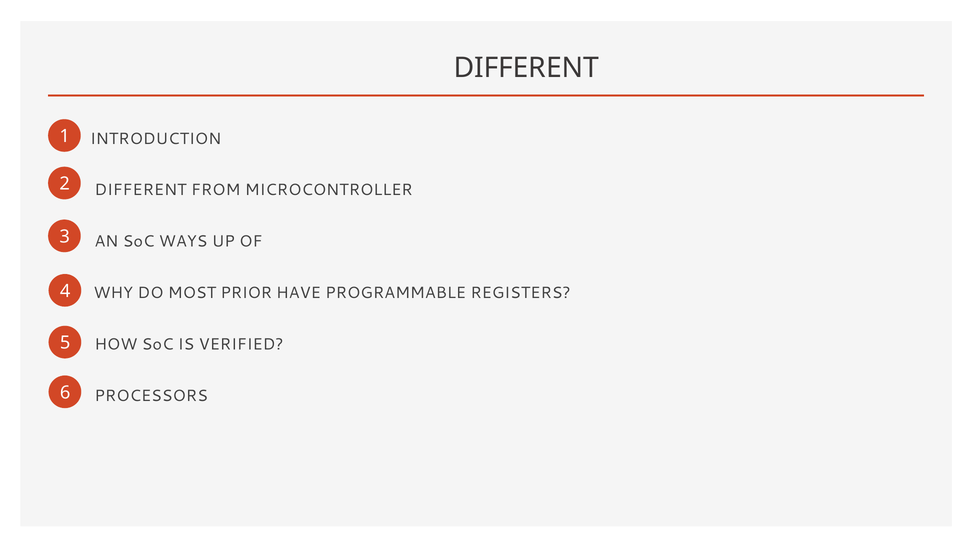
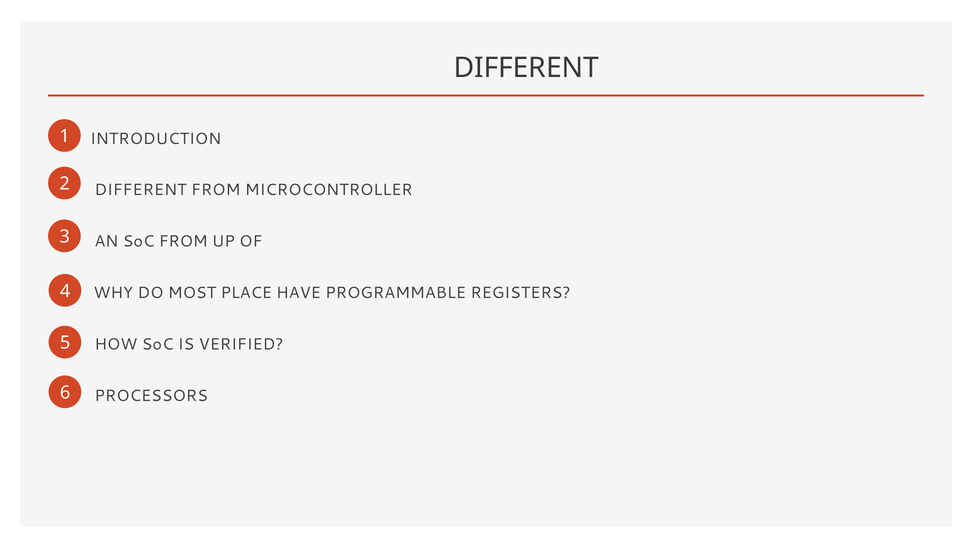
SoC WAYS: WAYS -> FROM (183, 241)
PRIOR: PRIOR -> PLACE (246, 293)
